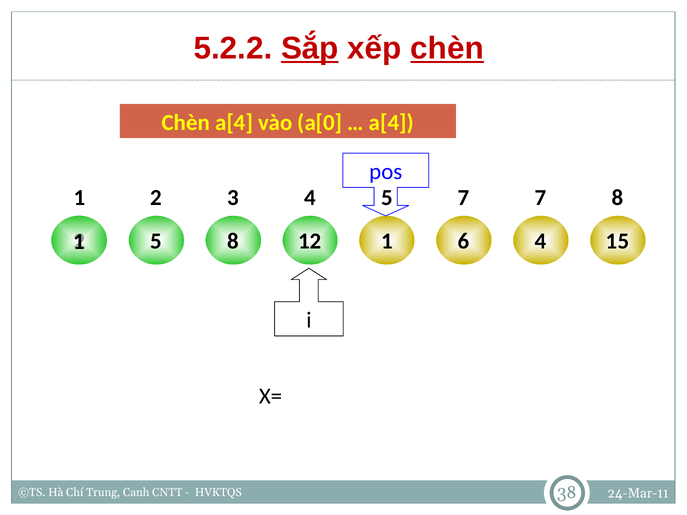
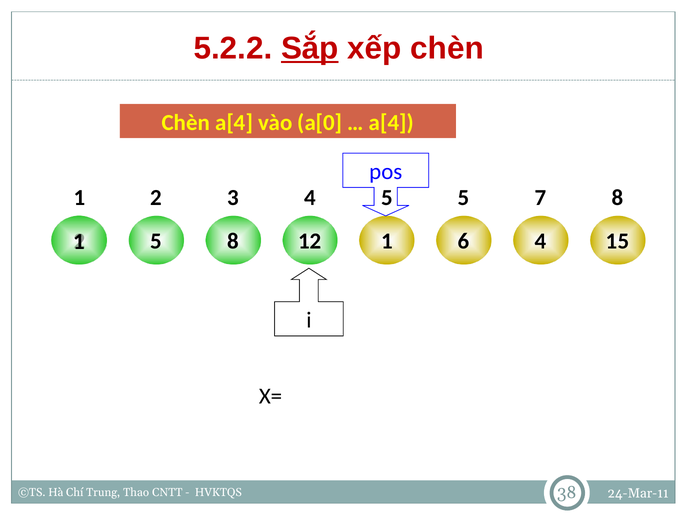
chèn underline: present -> none (447, 49)
5 7: 7 -> 5 (464, 198)
Canh: Canh -> Thao (136, 493)
